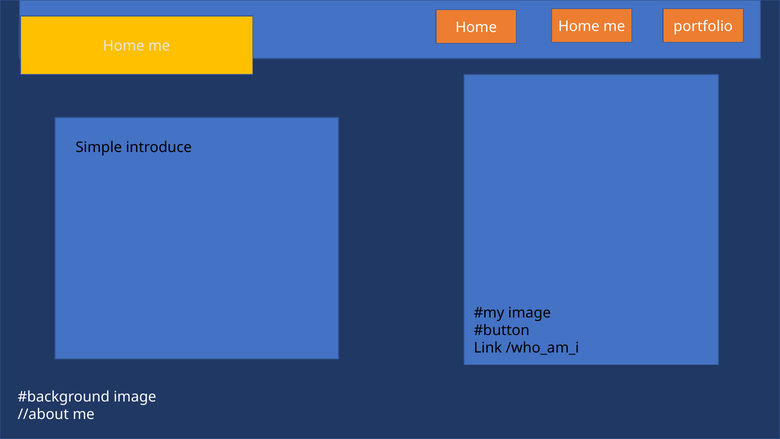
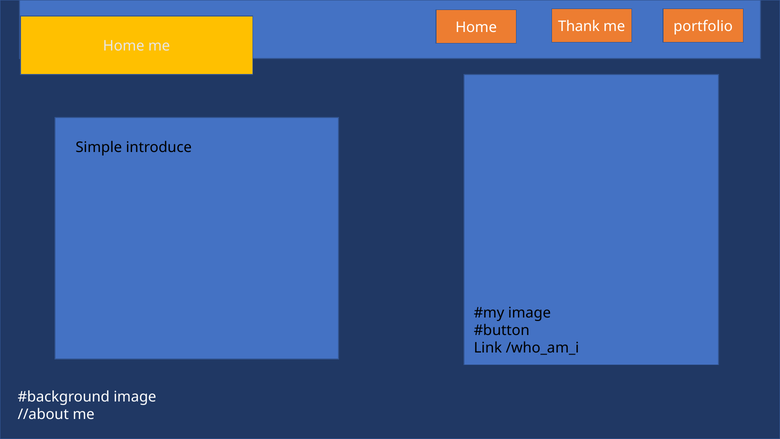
Home Home: Home -> Thank (579, 26)
